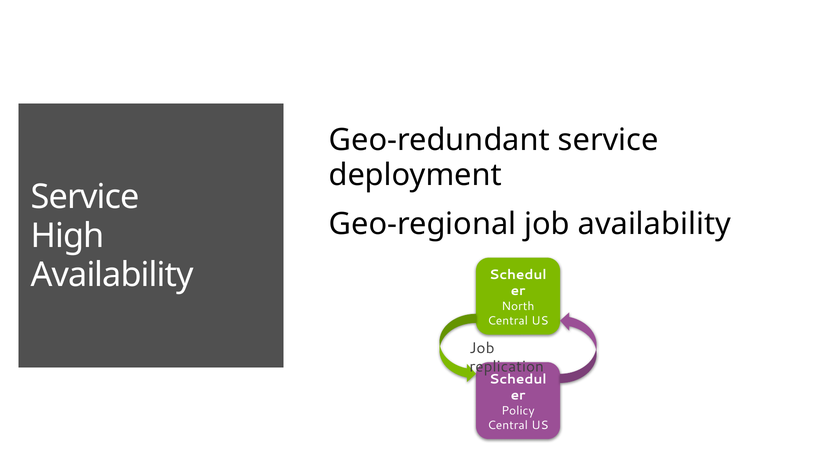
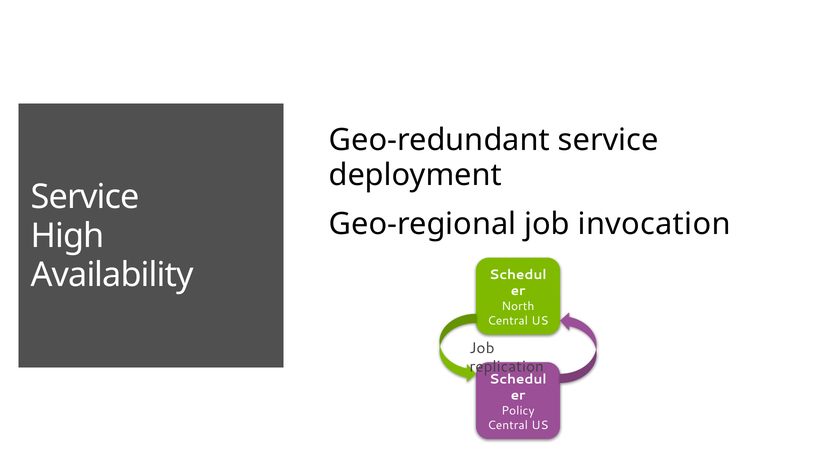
job availability: availability -> invocation (654, 224)
